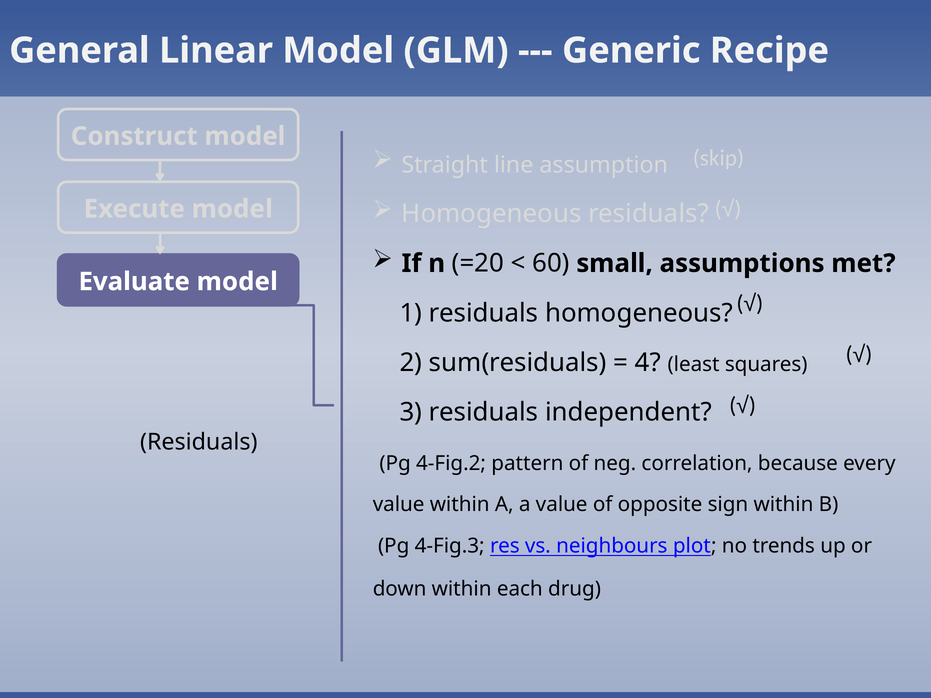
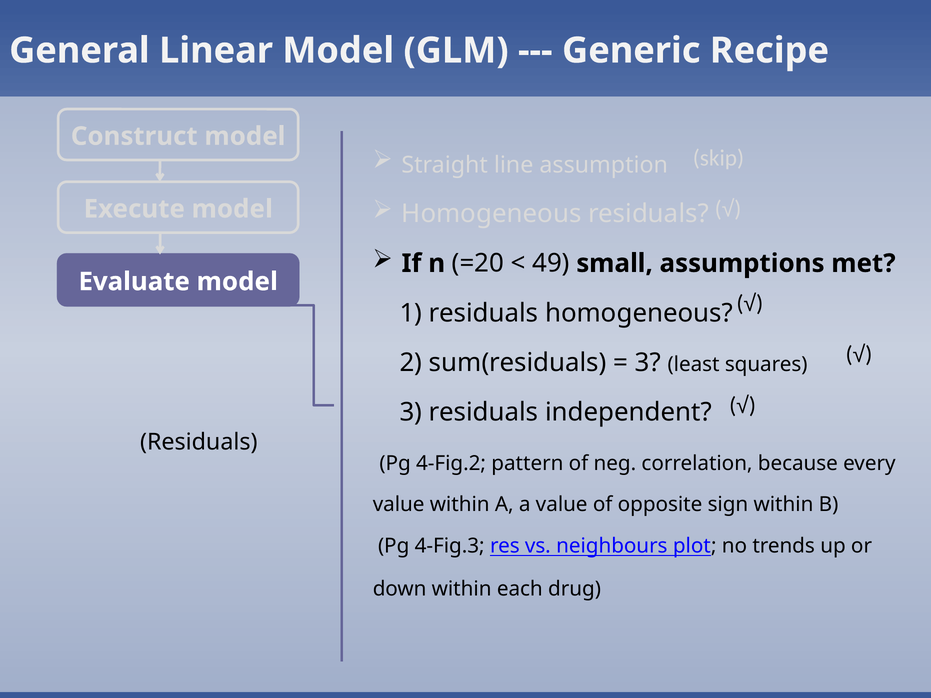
60: 60 -> 49 (551, 263)
4: 4 -> 3 (648, 363)
